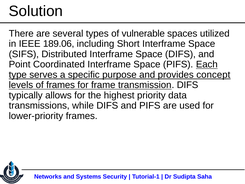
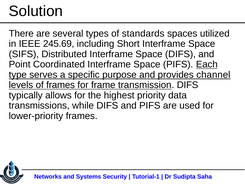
vulnerable: vulnerable -> standards (143, 33)
189.06: 189.06 -> 245.69 (59, 44)
concept: concept -> channel (213, 75)
